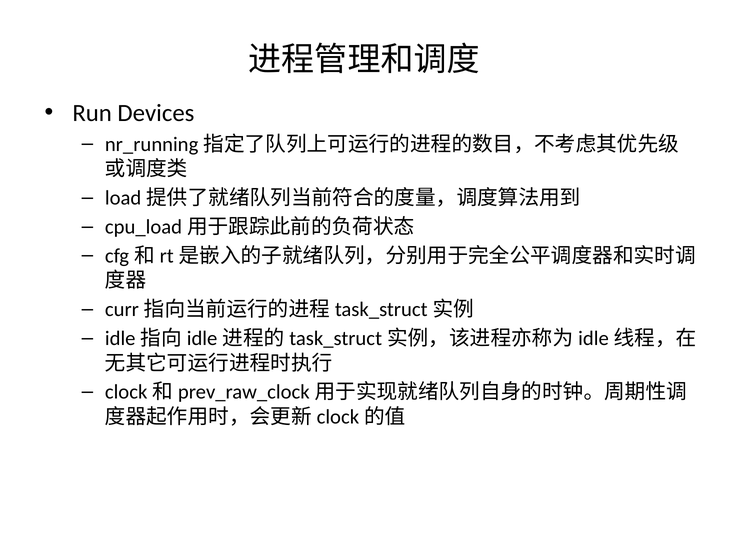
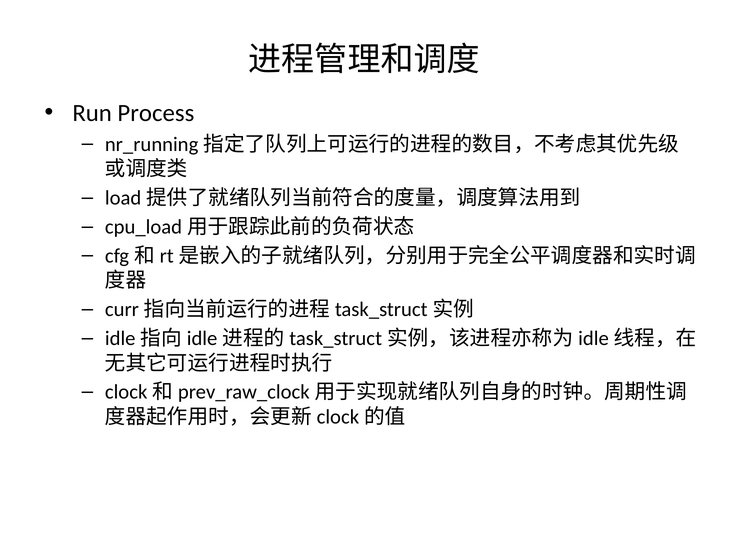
Devices: Devices -> Process (156, 113)
